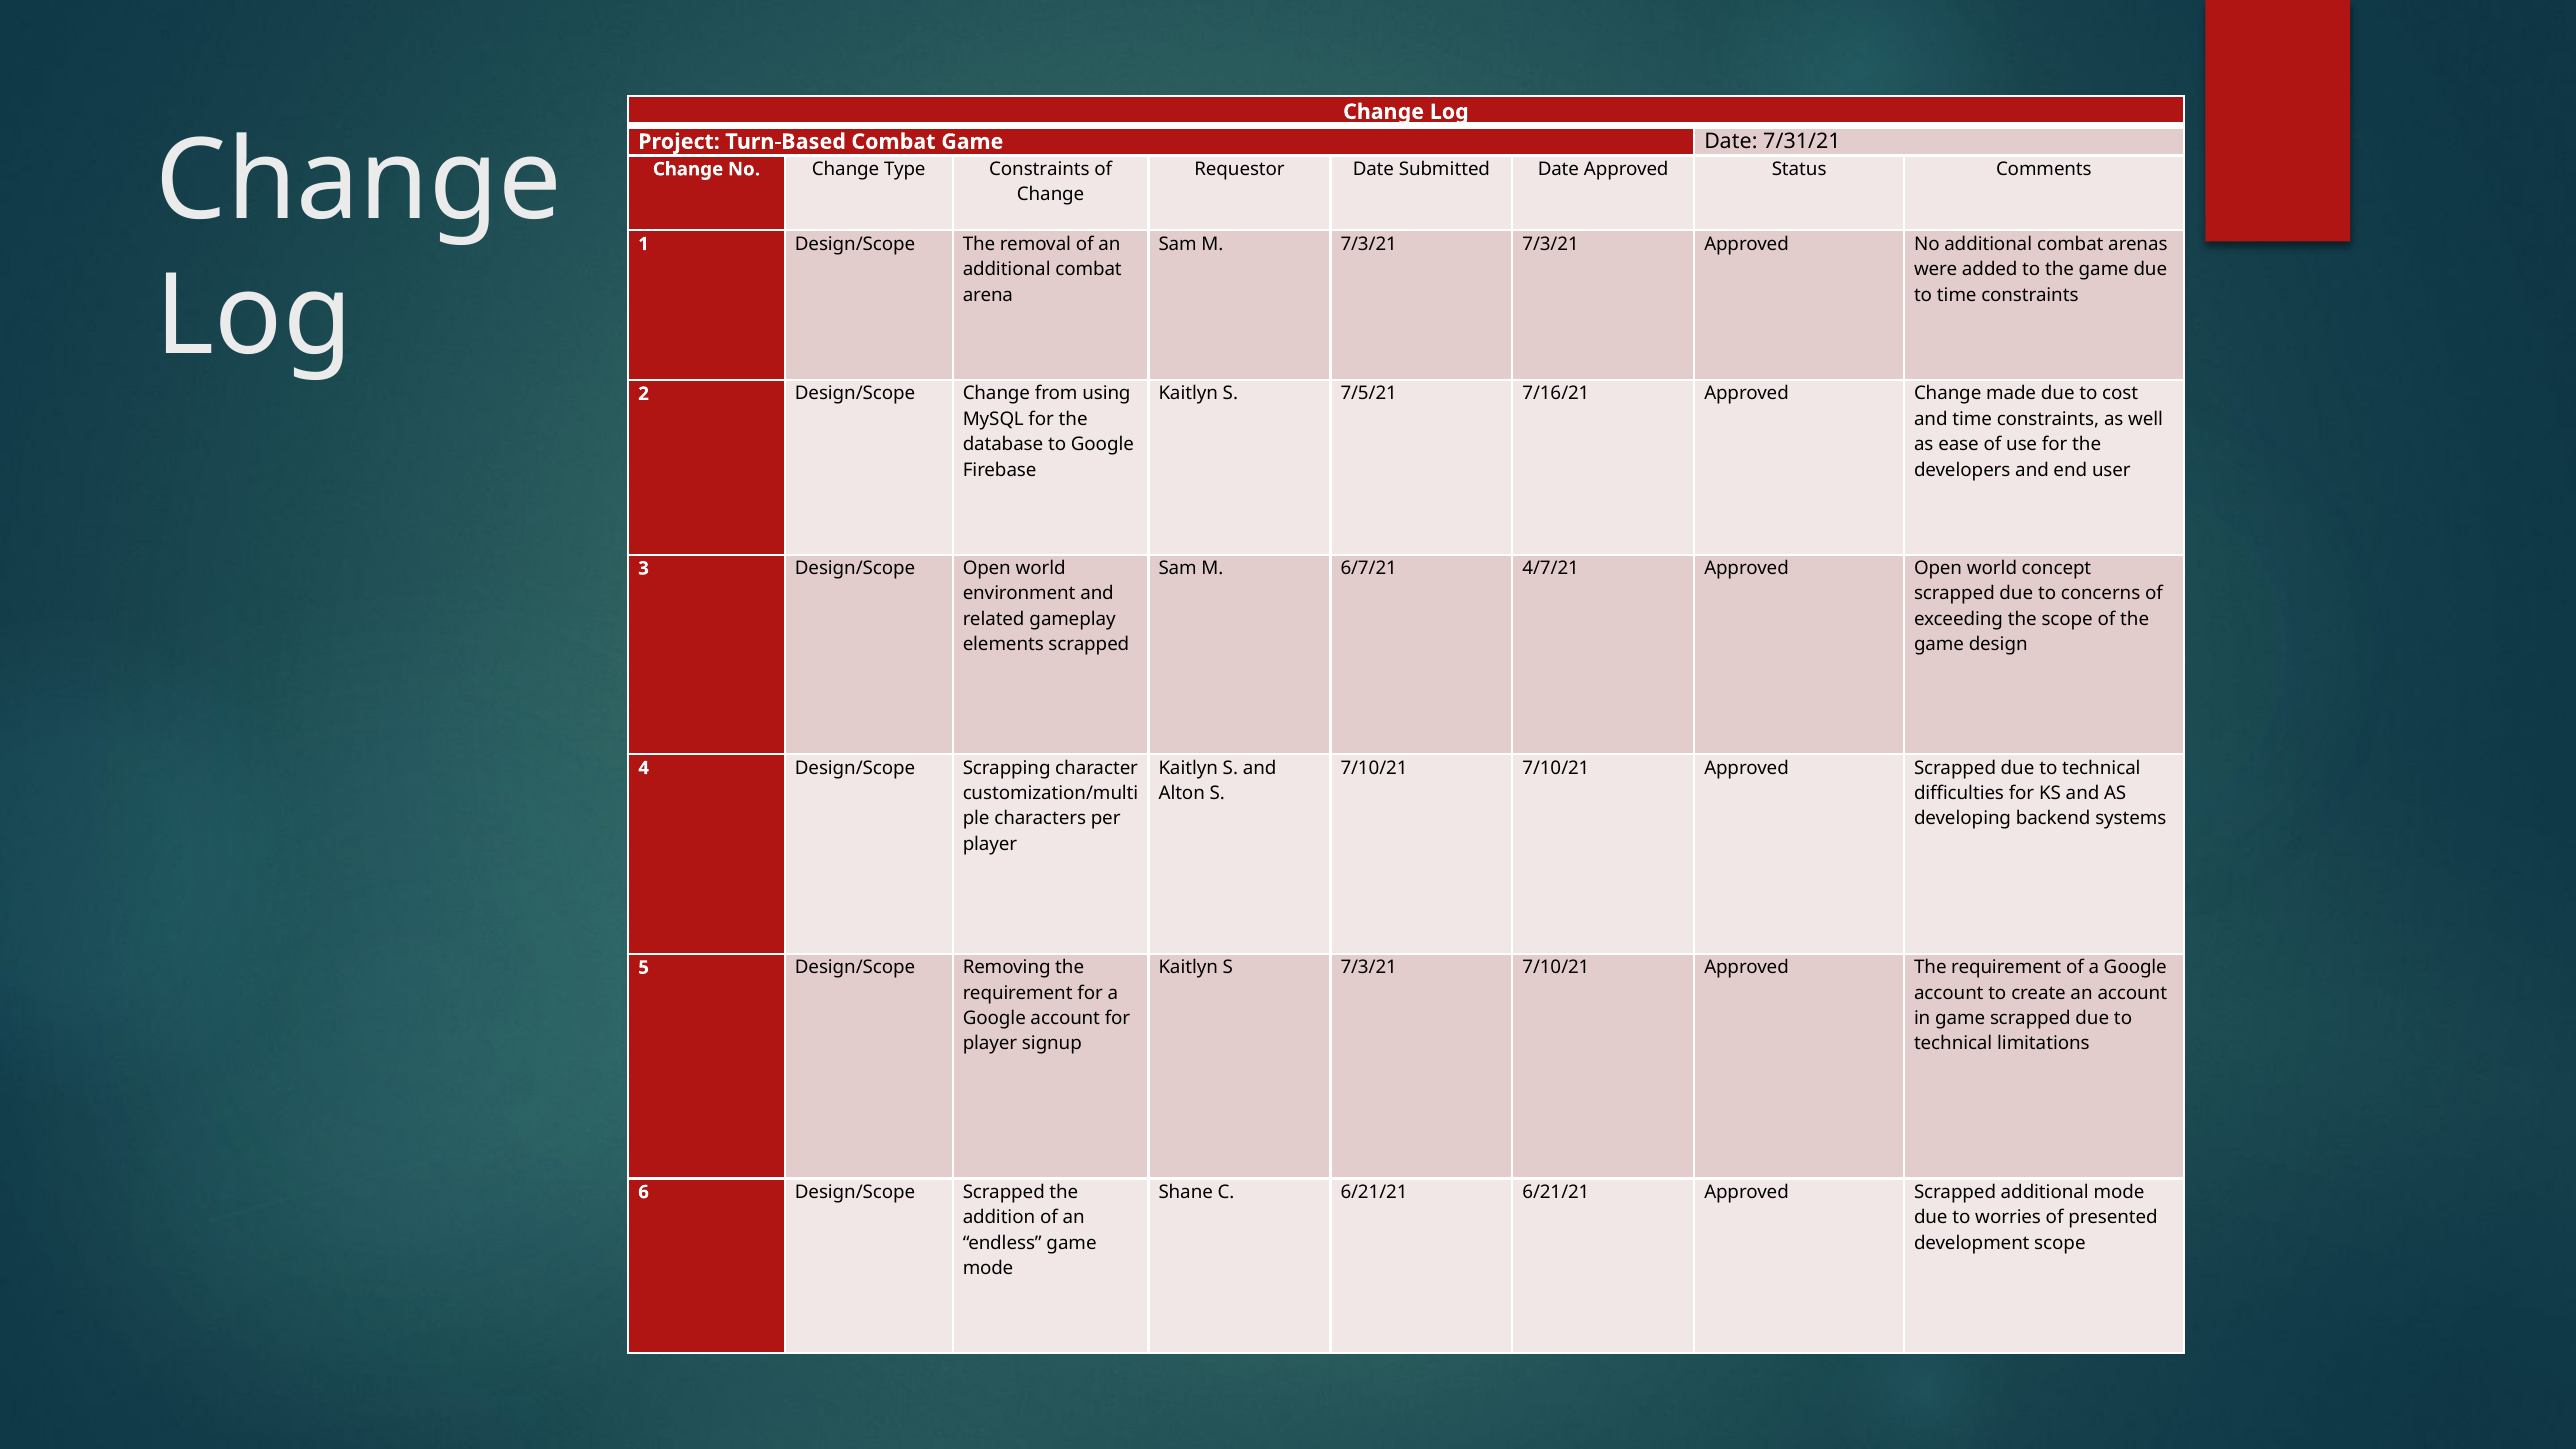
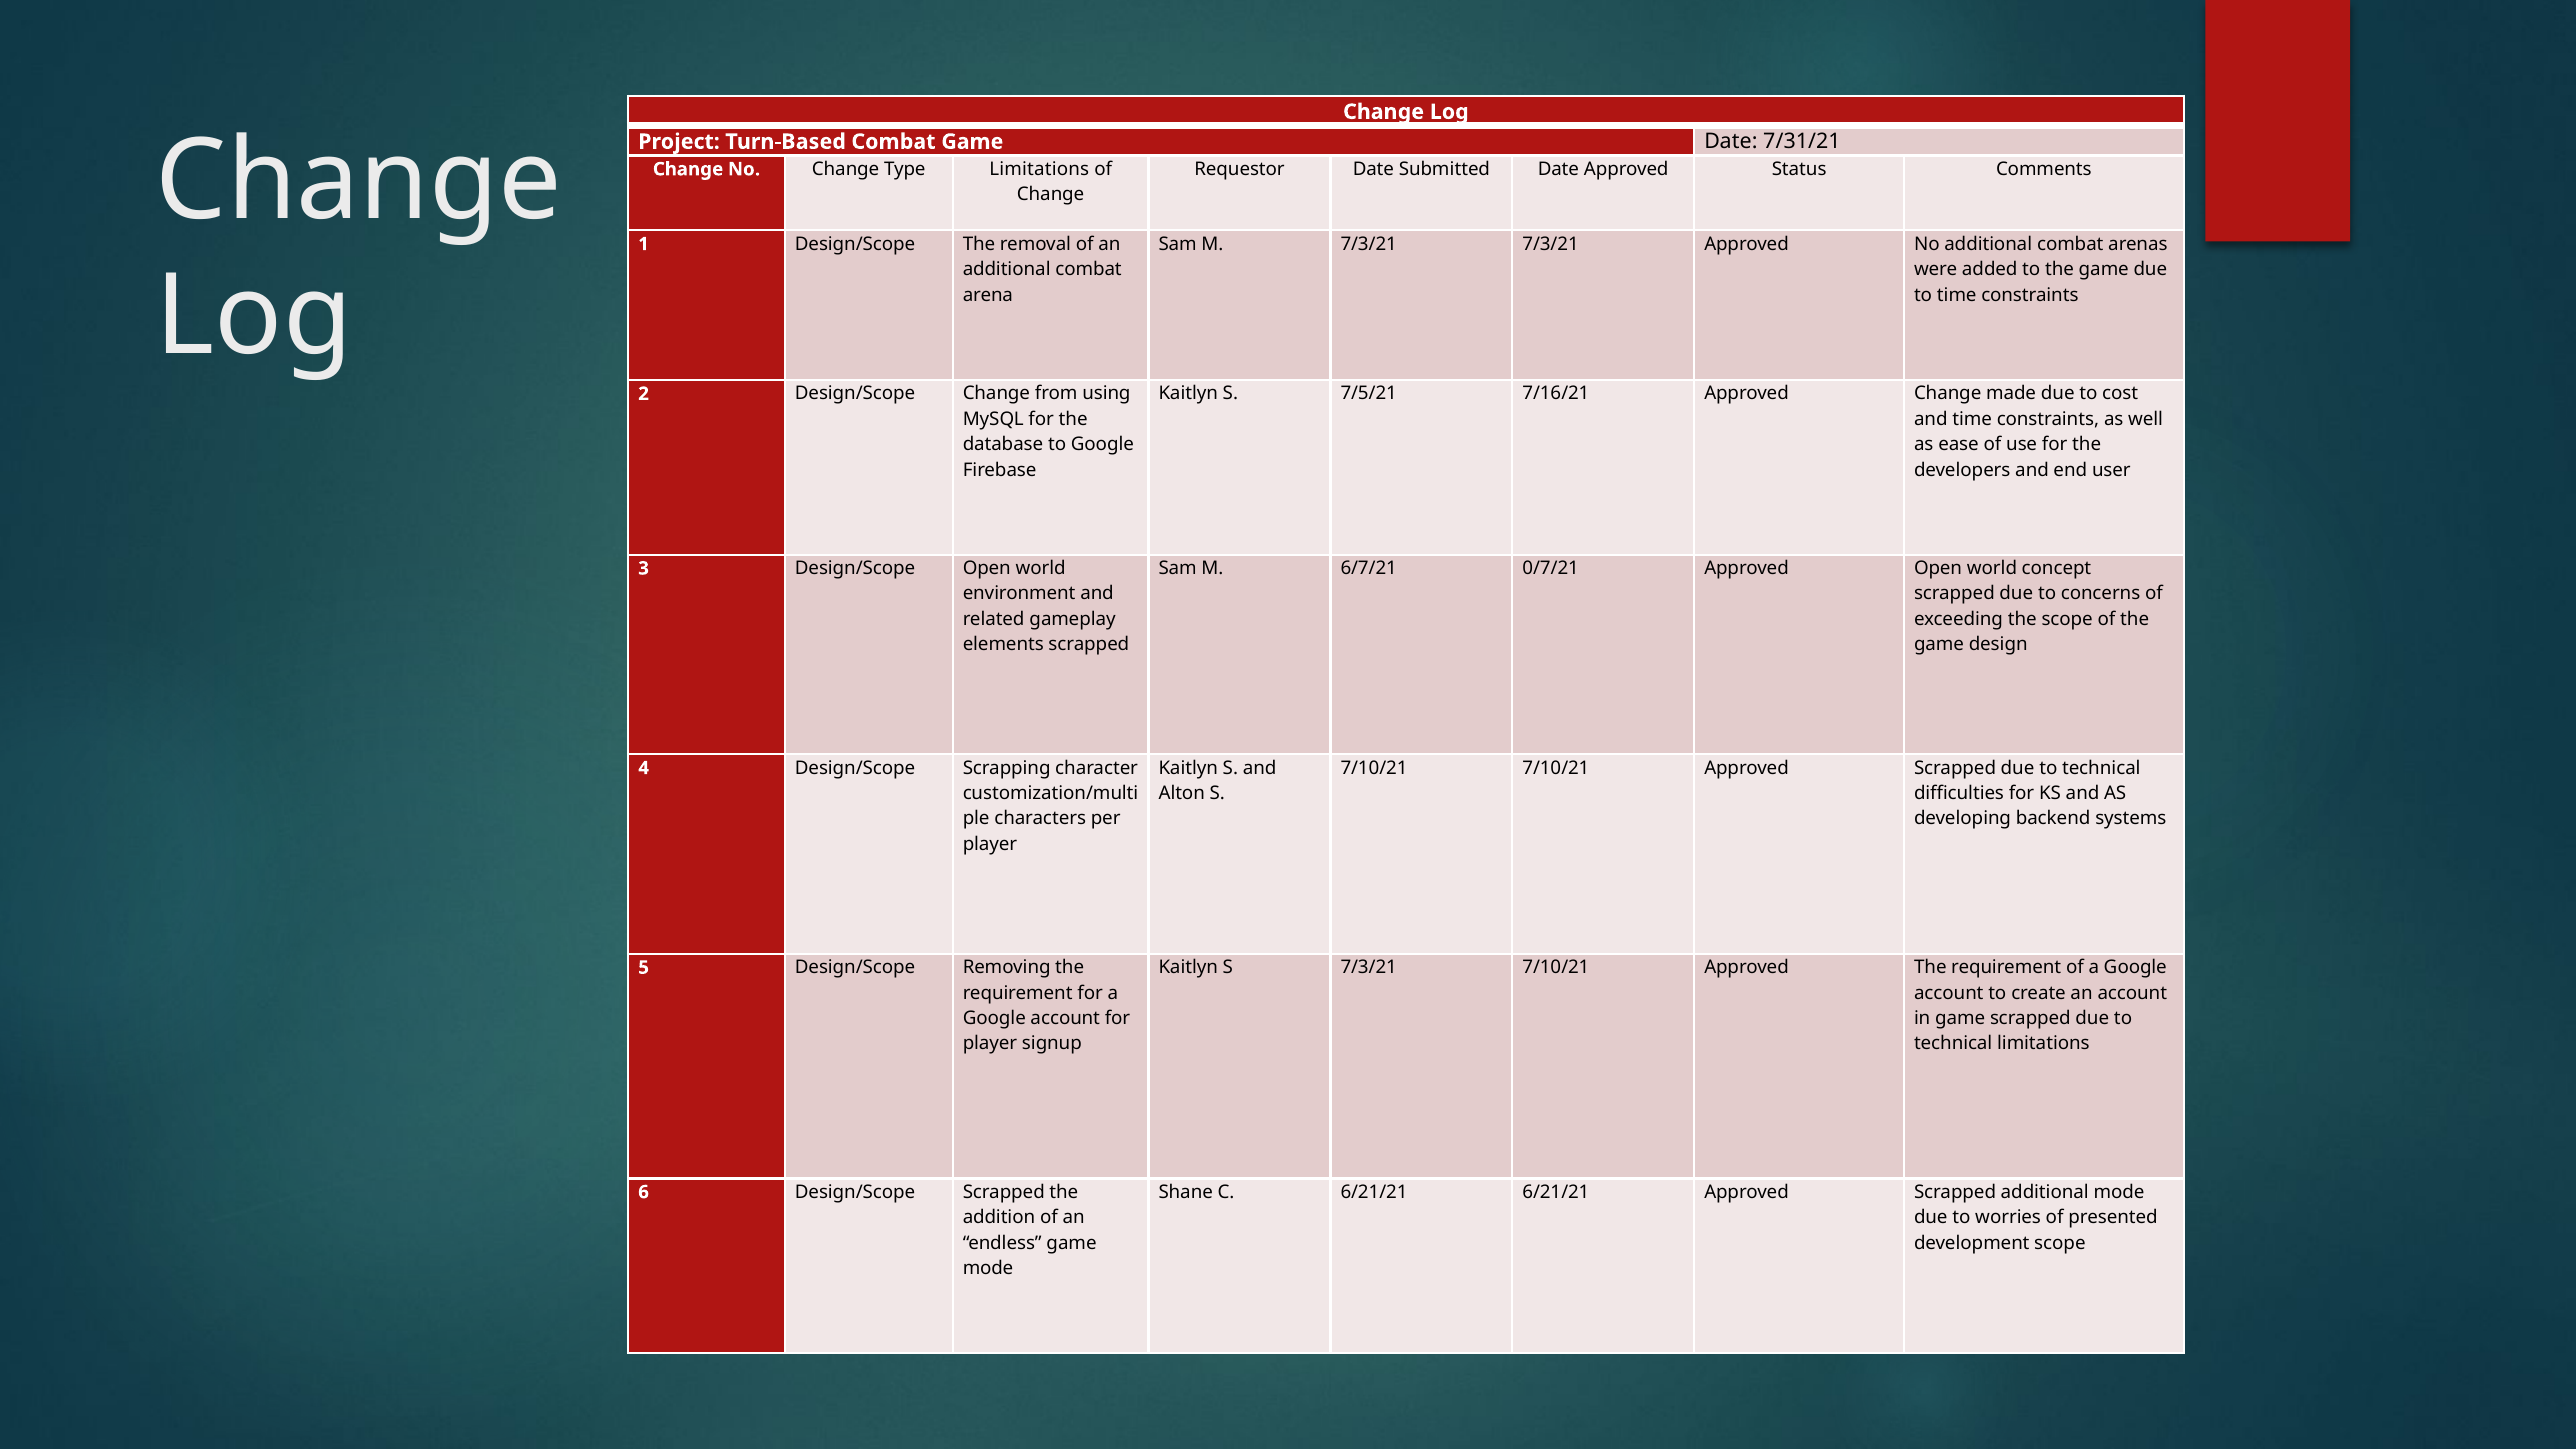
Type Constraints: Constraints -> Limitations (1039, 169)
4/7/21: 4/7/21 -> 0/7/21 (1551, 568)
